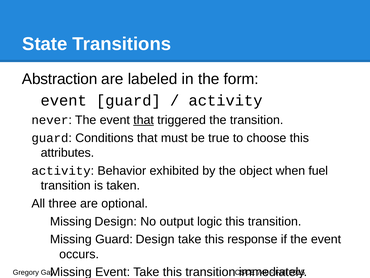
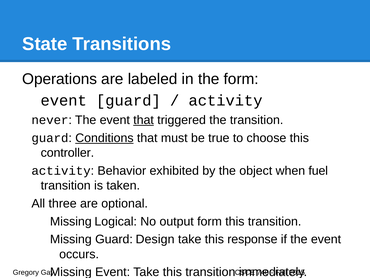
Abstraction: Abstraction -> Operations (60, 79)
Conditions underline: none -> present (104, 138)
attributes: attributes -> controller (67, 153)
Missing Design: Design -> Logical (116, 221)
output logic: logic -> form (210, 221)
